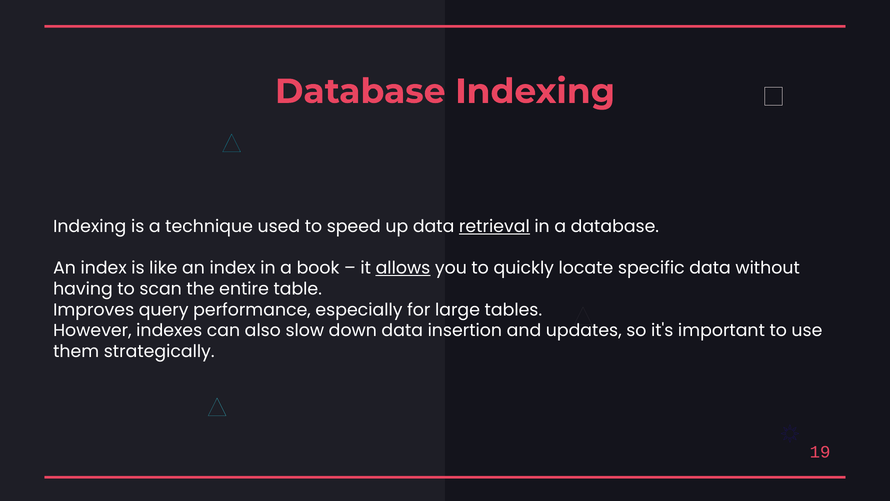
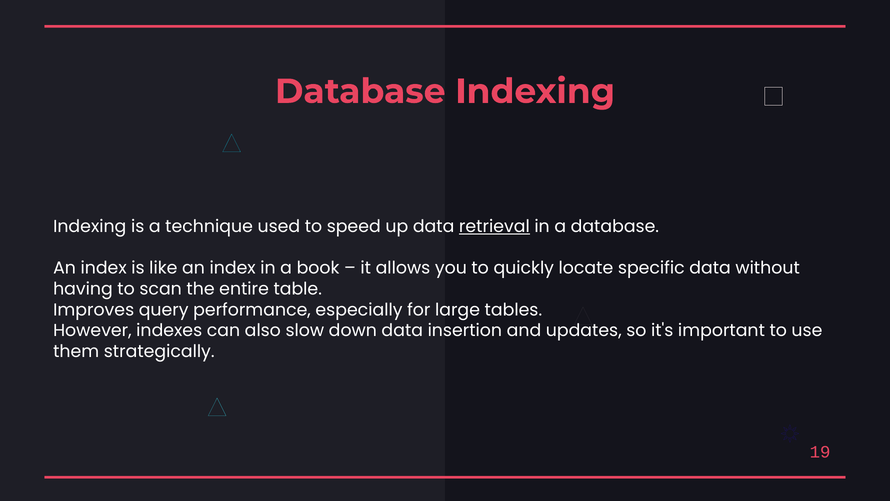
allows underline: present -> none (403, 268)
